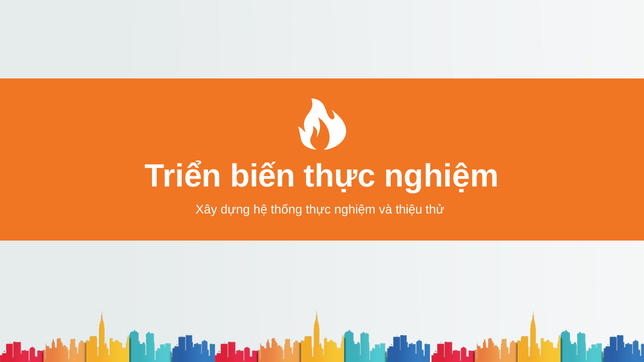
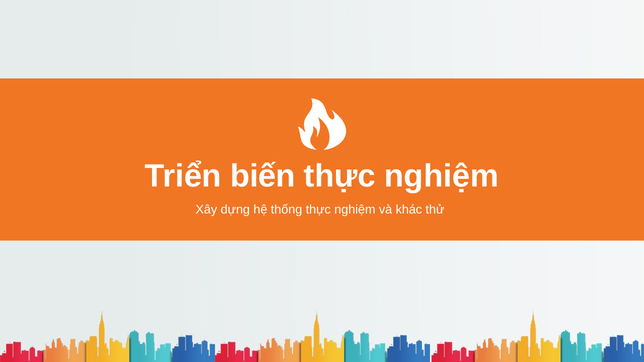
thiệu: thiệu -> khác (409, 210)
